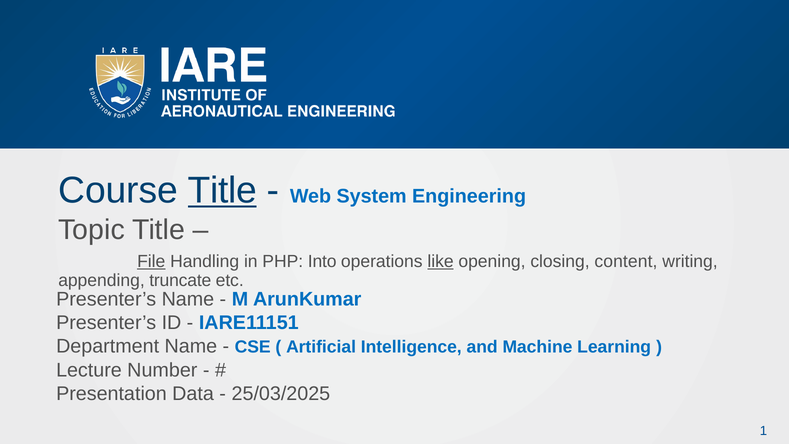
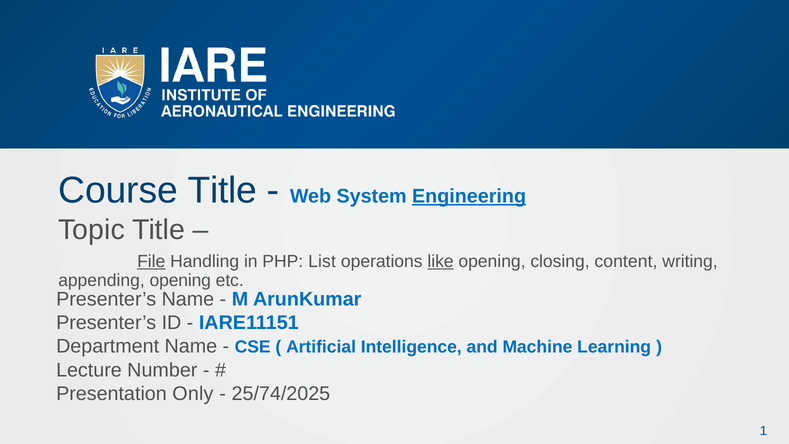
Title underline: present -> none (222, 190)
Engineering underline: none -> present (469, 196)
Into: Into -> List (322, 261)
appending truncate: truncate -> opening (180, 280)
Data: Data -> Only (193, 394)
25/03/2025: 25/03/2025 -> 25/74/2025 (281, 394)
